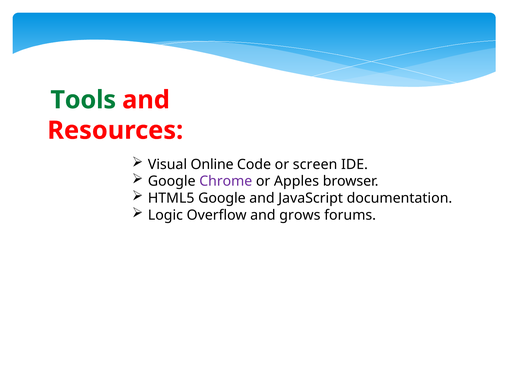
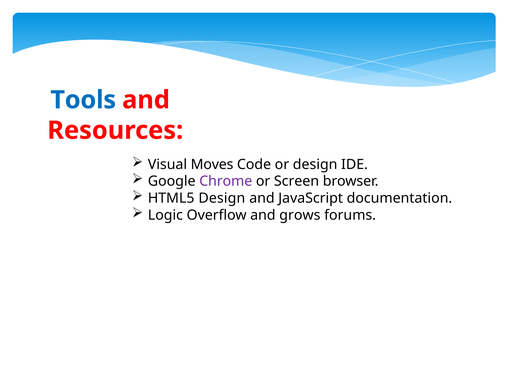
Tools colour: green -> blue (83, 100)
Online: Online -> Moves (212, 164)
or screen: screen -> design (315, 164)
Apples: Apples -> Screen (297, 181)
HTML5 Google: Google -> Design (222, 198)
